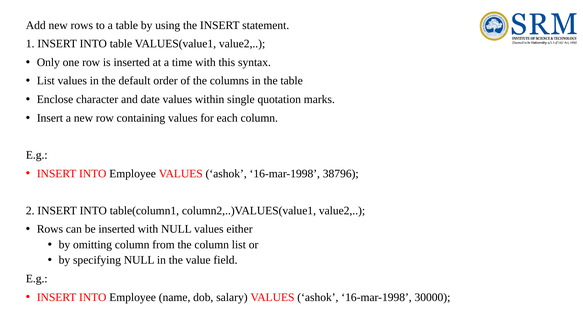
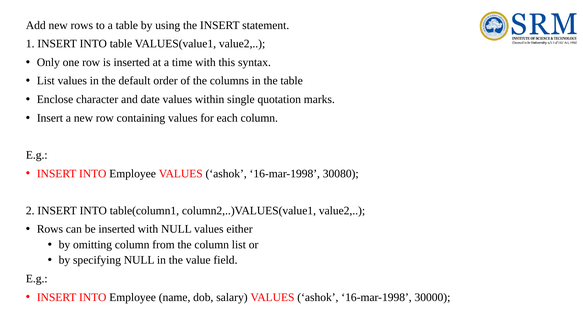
38796: 38796 -> 30080 (341, 174)
